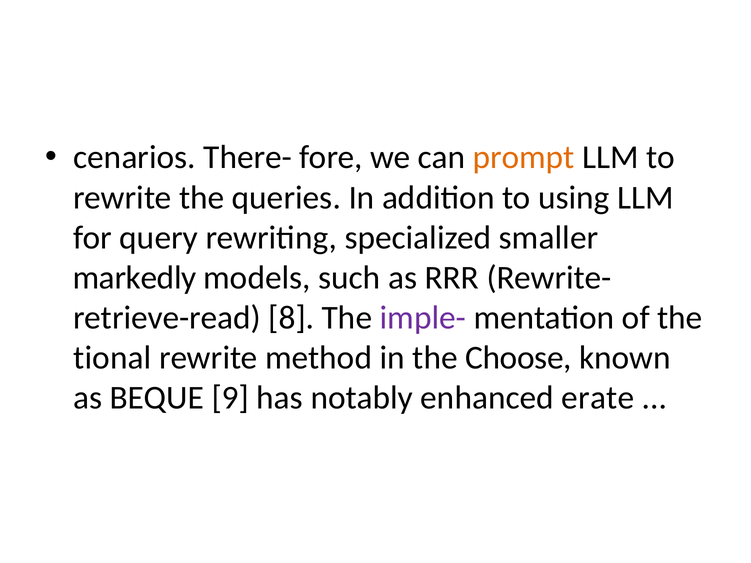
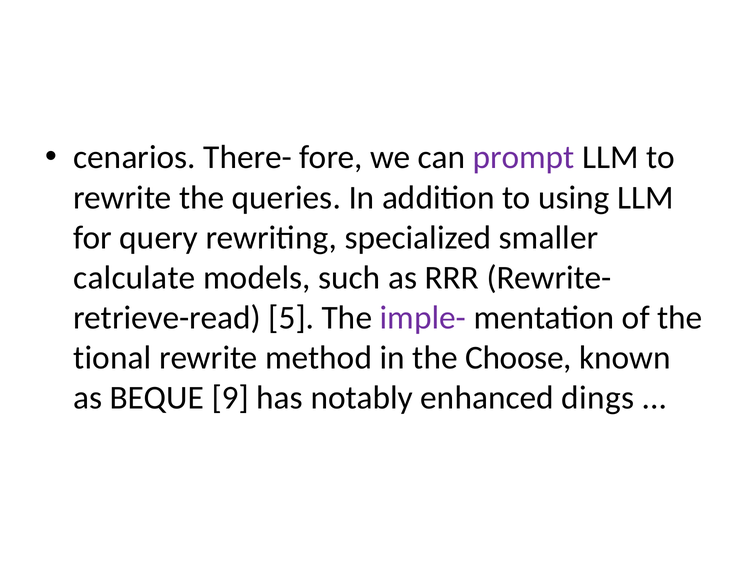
prompt colour: orange -> purple (524, 158)
markedly: markedly -> calculate (134, 278)
8: 8 -> 5 (291, 318)
erate: erate -> dings (598, 398)
